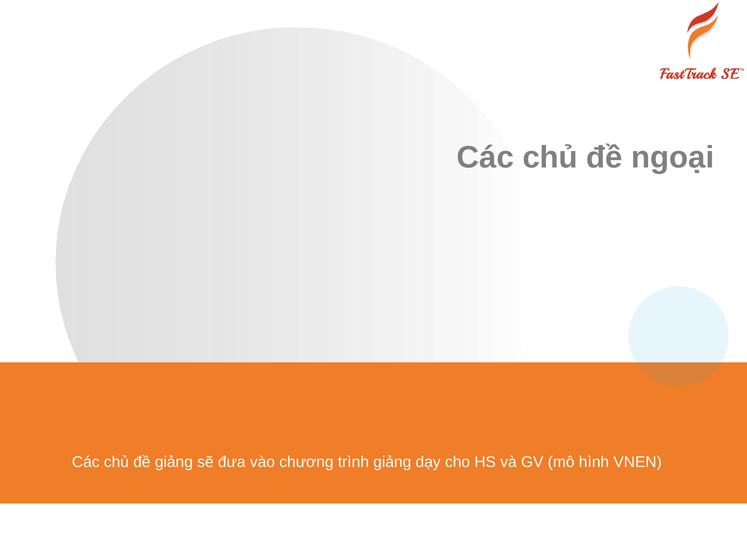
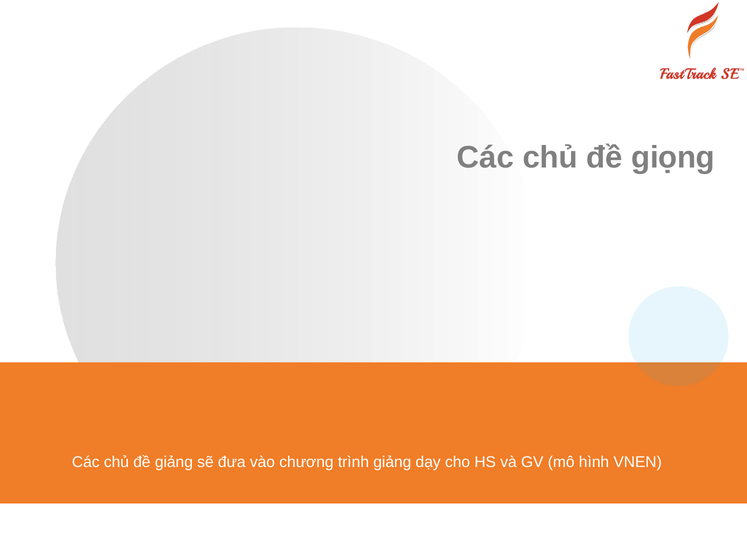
ngoại: ngoại -> giọng (673, 158)
